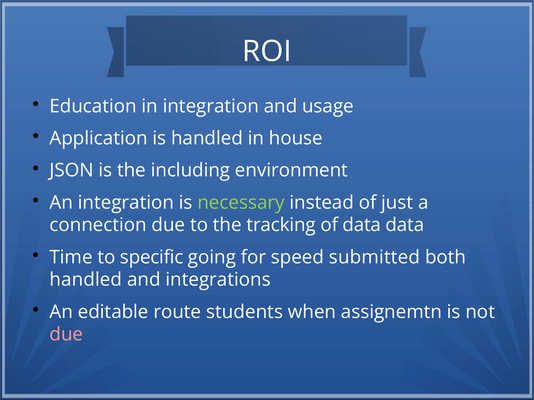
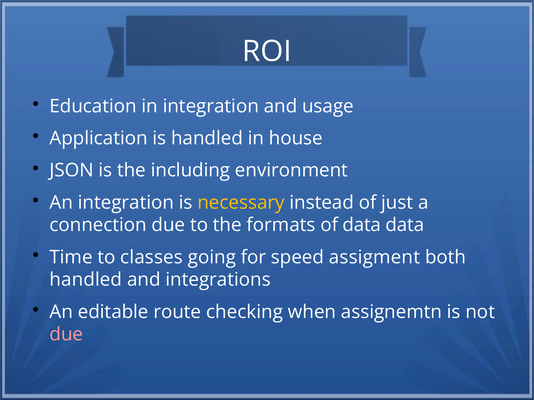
necessary colour: light green -> yellow (241, 203)
tracking: tracking -> formats (281, 225)
specific: specific -> classes (152, 257)
submitted: submitted -> assigment (374, 257)
students: students -> checking (245, 312)
